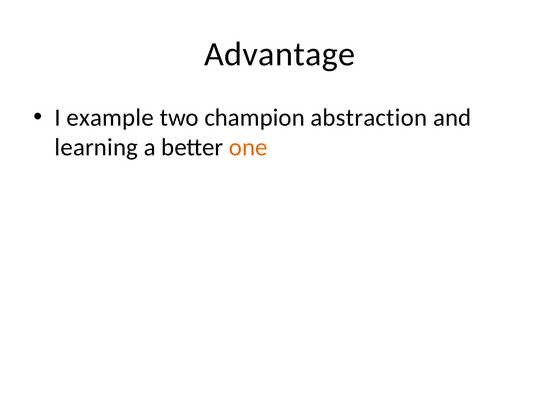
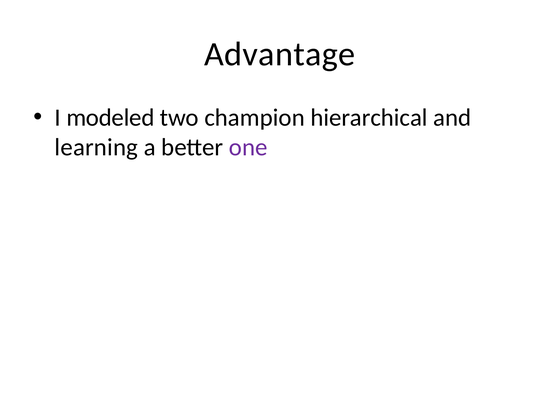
example: example -> modeled (110, 117)
abstraction: abstraction -> hierarchical (369, 117)
one colour: orange -> purple (248, 147)
